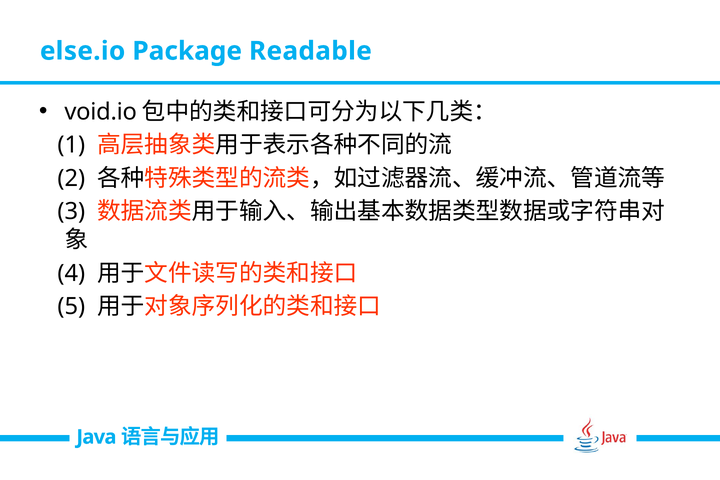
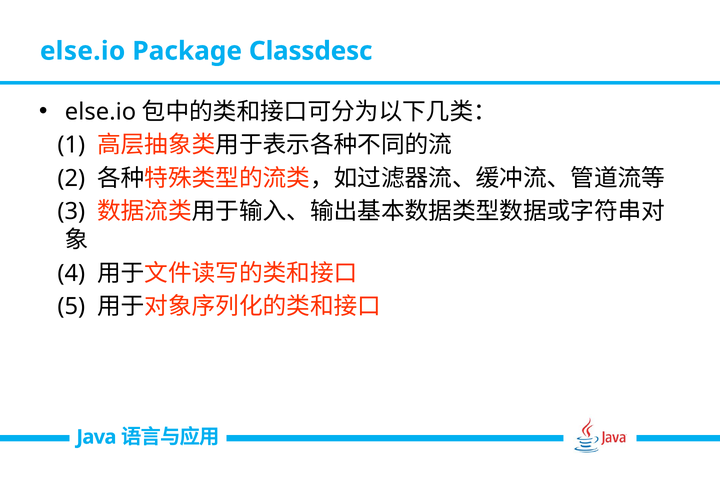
Readable: Readable -> Classdesc (311, 51)
void.io: void.io -> else.io (101, 112)
